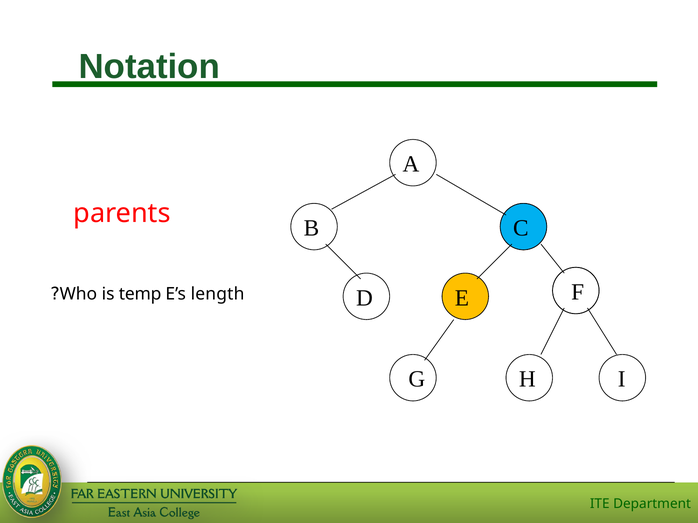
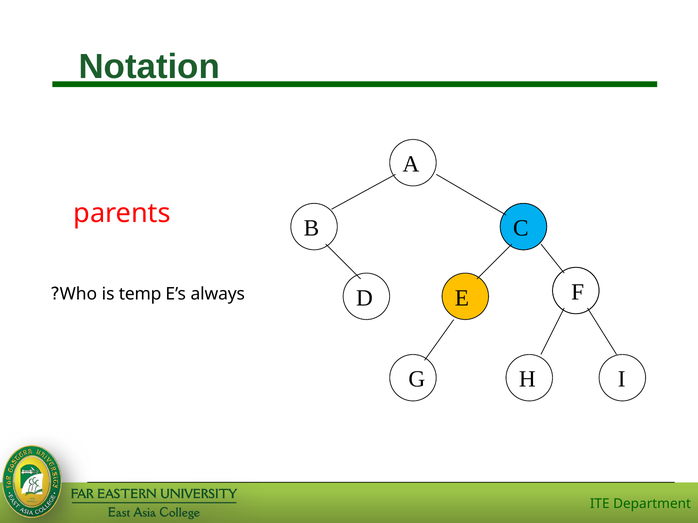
length: length -> always (218, 294)
